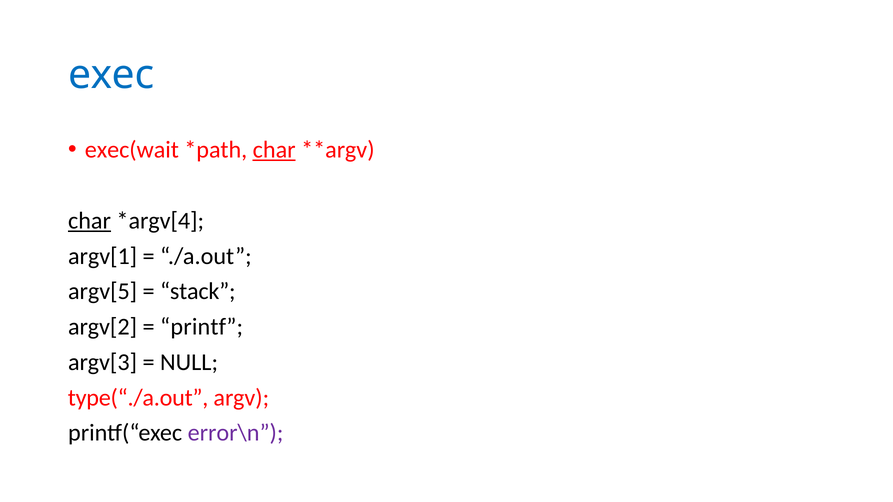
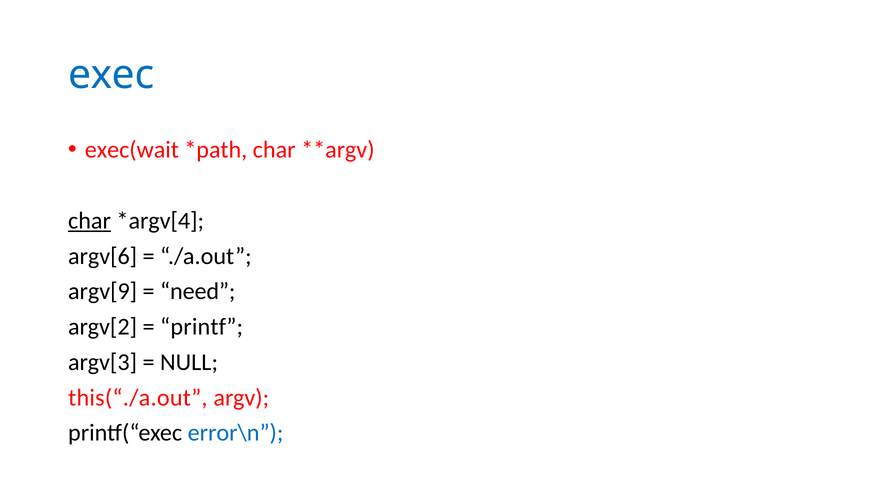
char underline: present -> none (274, 150)
argv[1: argv[1 -> argv[6 (103, 256)
argv[5: argv[5 -> argv[9 (103, 292)
stack: stack -> need (198, 292)
type(“./a.out: type(“./a.out -> this(“./a.out (138, 398)
error\n colour: purple -> blue (236, 433)
